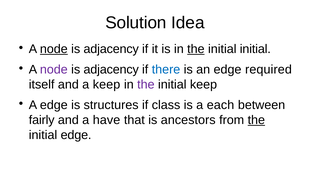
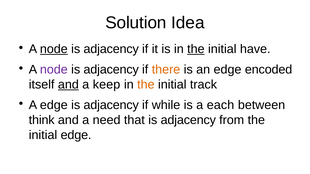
initial initial: initial -> have (255, 49)
there colour: blue -> orange (166, 70)
required: required -> encoded (269, 70)
and underline: none -> present (68, 85)
the colour: purple -> orange (146, 85)
initial keep: keep -> track (203, 85)
structures: structures -> adjacency (111, 105)
class: class -> while (166, 105)
fairly: fairly -> think (42, 120)
have: have -> need (107, 120)
that is ancestors: ancestors -> adjacency (188, 120)
the underline: present -> none (256, 120)
